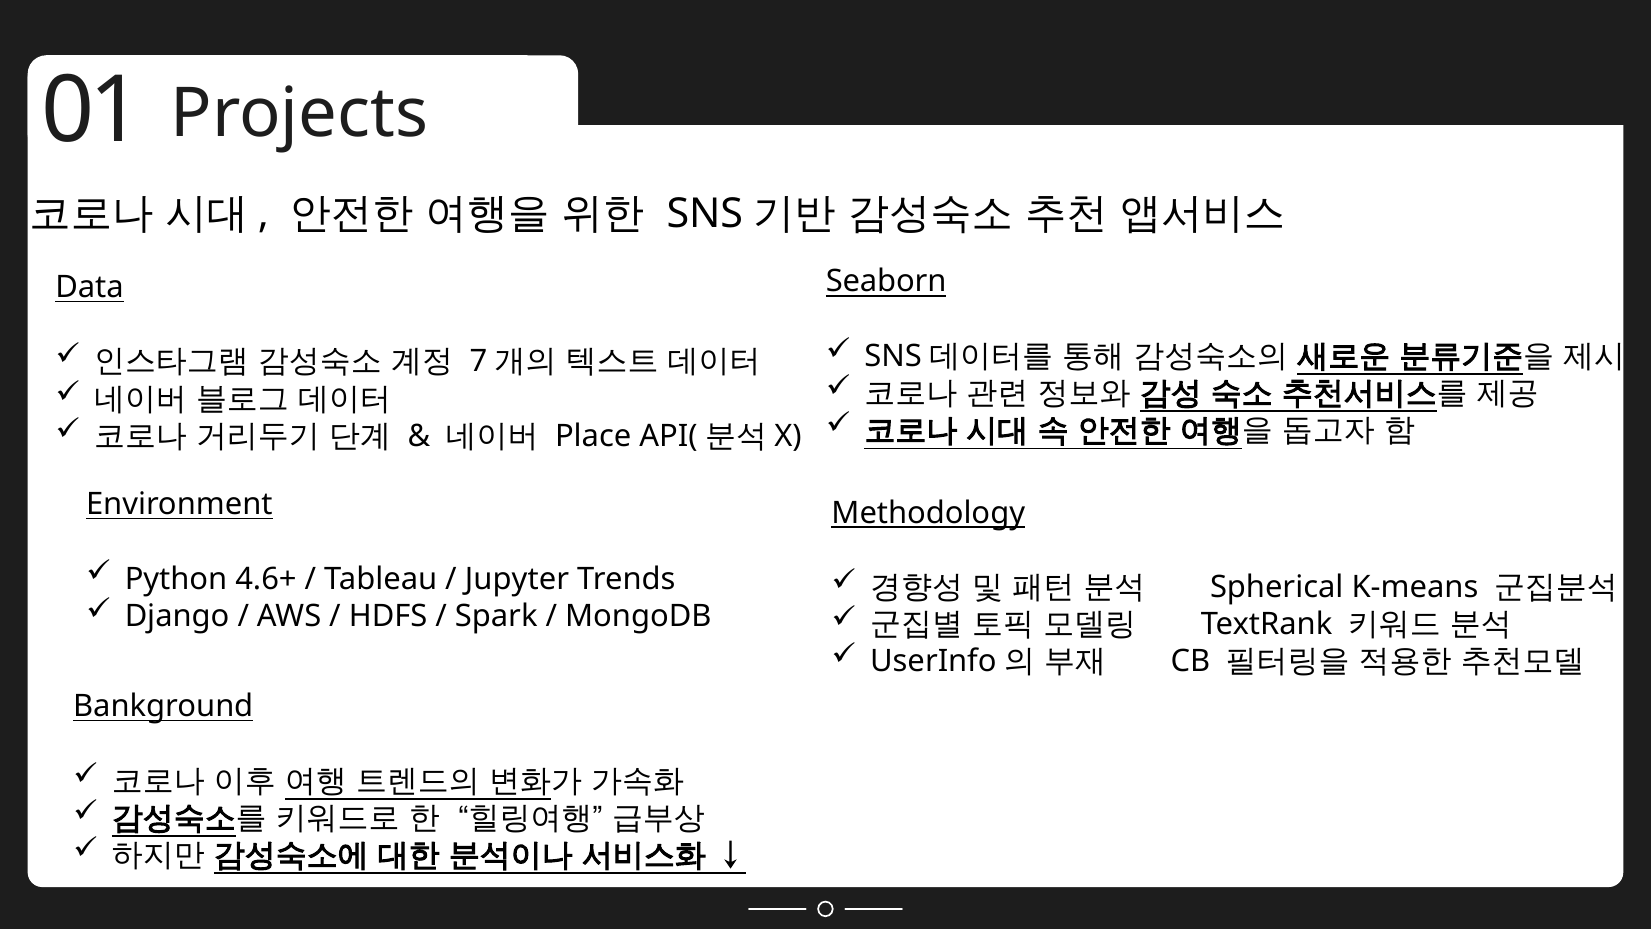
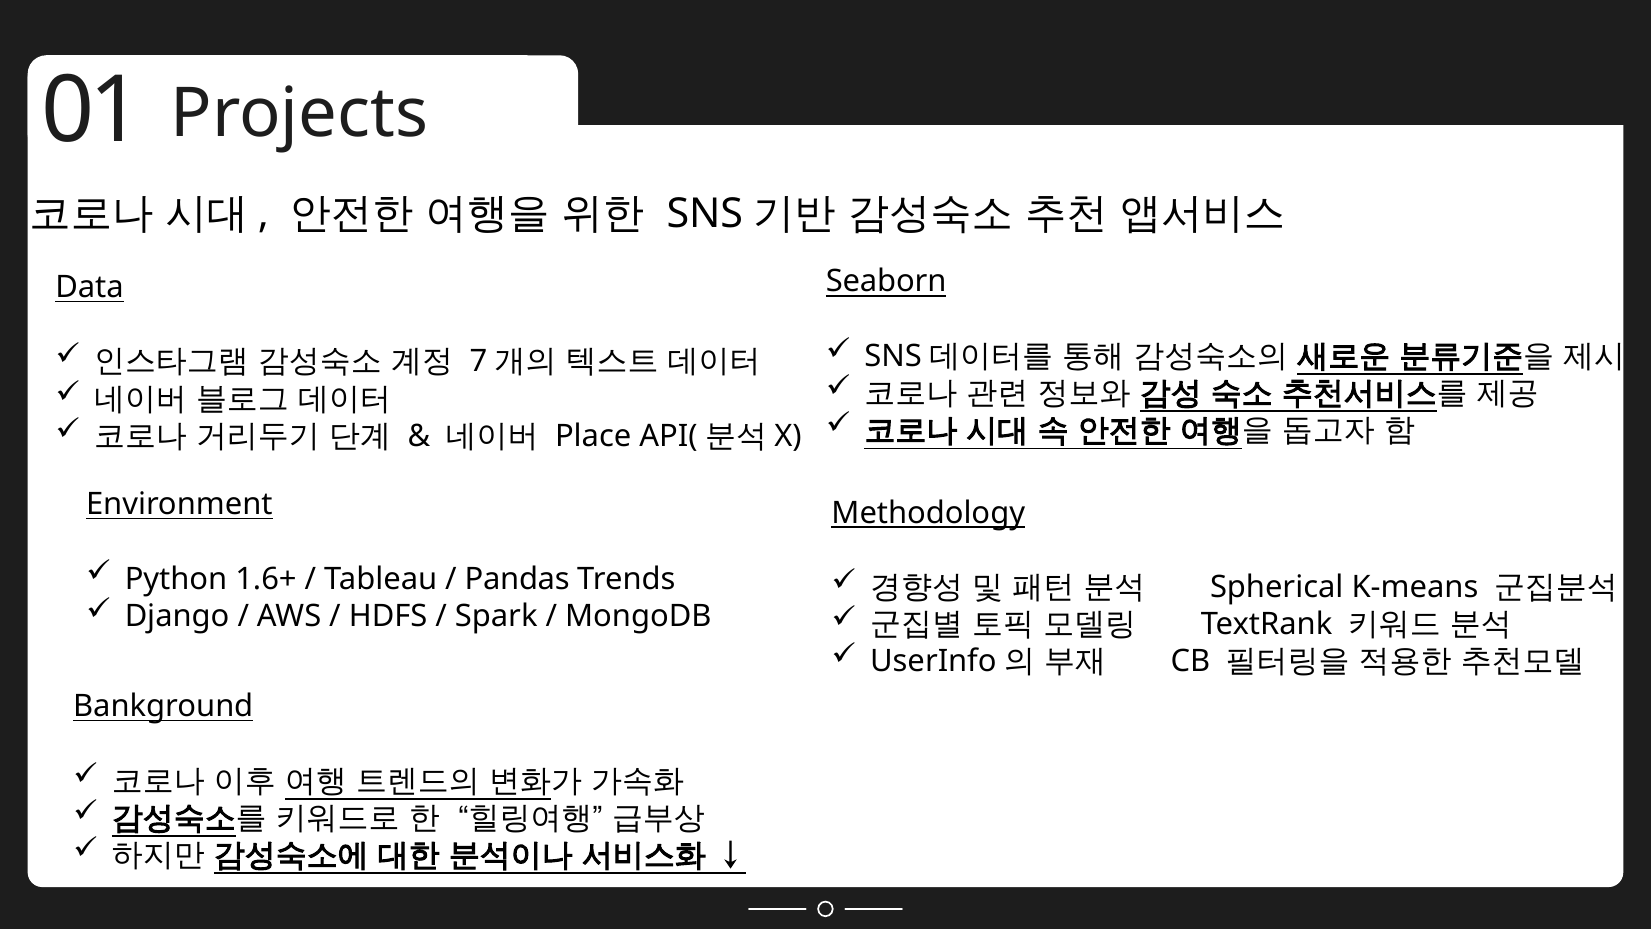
4.6+: 4.6+ -> 1.6+ (266, 579)
Jupyter: Jupyter -> Pandas (517, 579)
